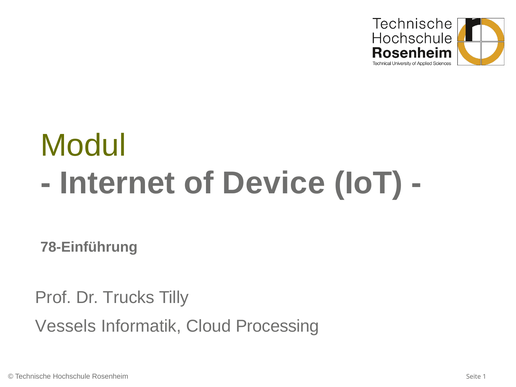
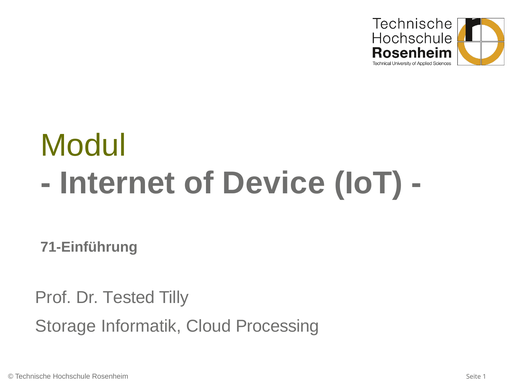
78-Einführung: 78-Einführung -> 71-Einführung (89, 247)
Trucks: Trucks -> Tested (129, 298)
Vessels: Vessels -> Storage (66, 326)
